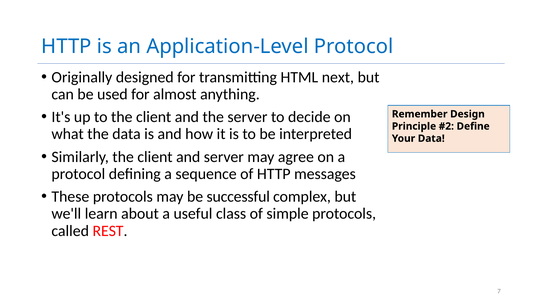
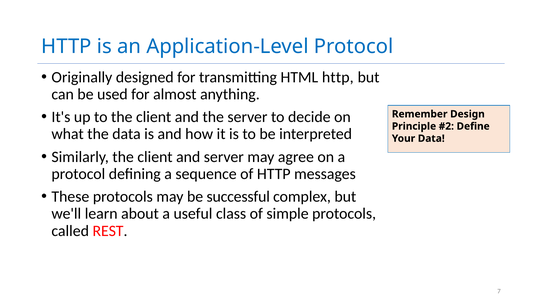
HTML next: next -> http (338, 77)
